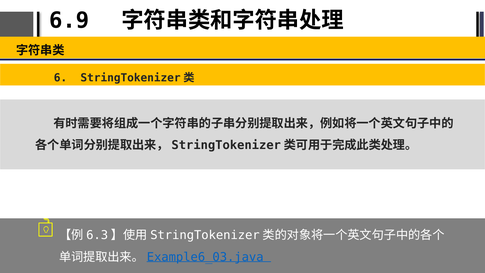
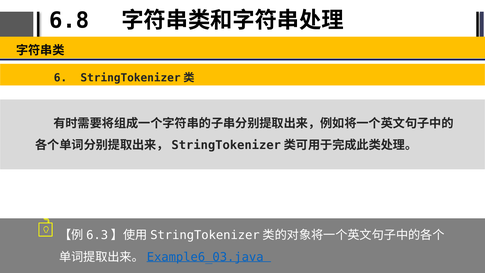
6.9: 6.9 -> 6.8 (69, 21)
